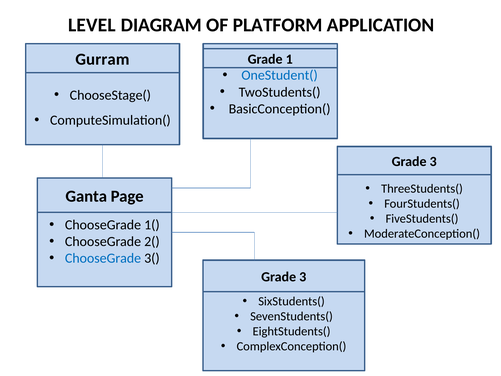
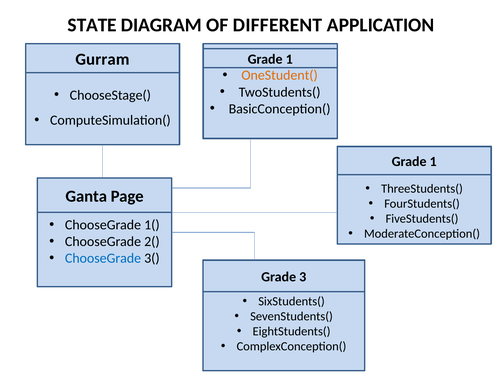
LEVEL: LEVEL -> STATE (92, 25)
PLATFORM: PLATFORM -> DIFFERENT (278, 25)
OneStudent( colour: blue -> orange (280, 75)
3: 3 -> 1 (433, 161)
